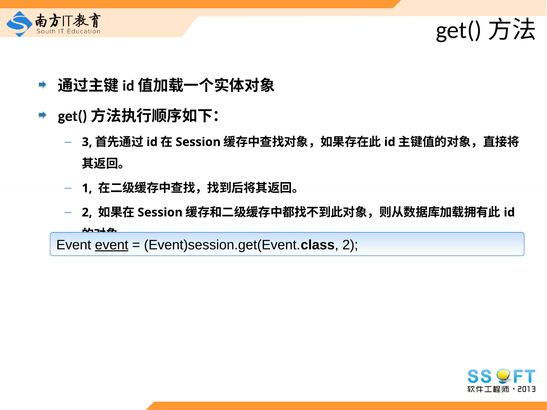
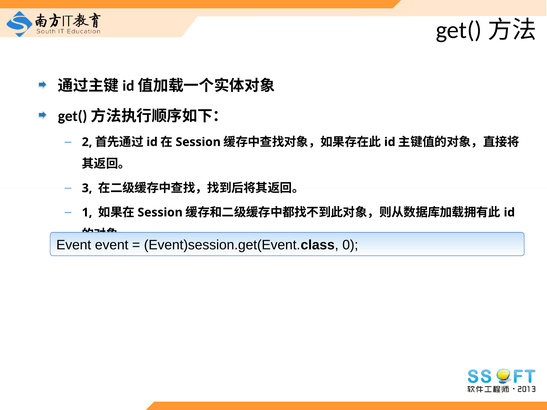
3: 3 -> 2 (87, 142)
1: 1 -> 3 (87, 188)
2: 2 -> 1 (87, 213)
event underline: present -> none (112, 245)
Event)session.get(Event.class 2: 2 -> 0 (350, 245)
